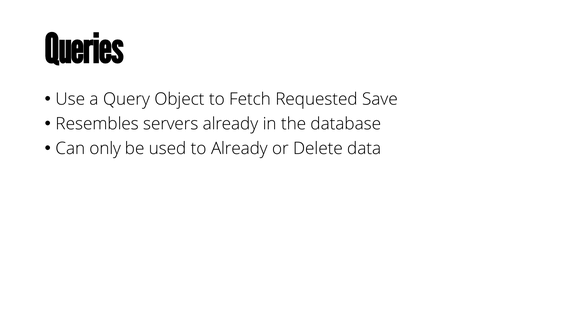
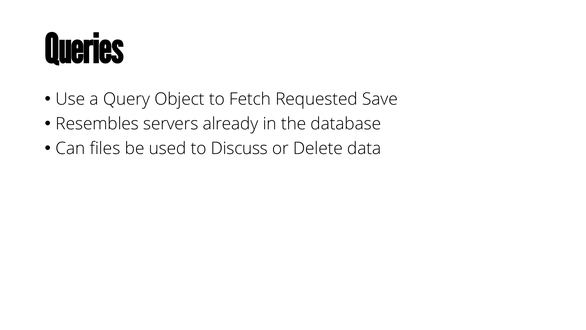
only: only -> files (105, 148)
to Already: Already -> Discuss (239, 148)
